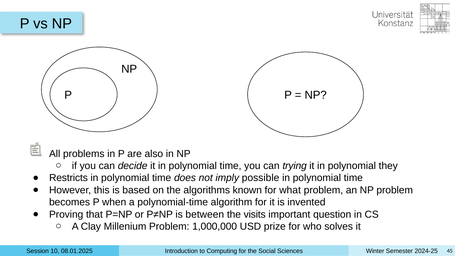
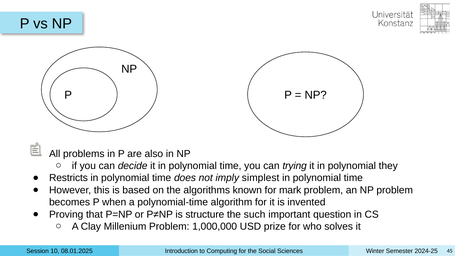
possible: possible -> simplest (261, 178)
what: what -> mark (290, 190)
between: between -> structure (205, 214)
visits: visits -> such (255, 214)
